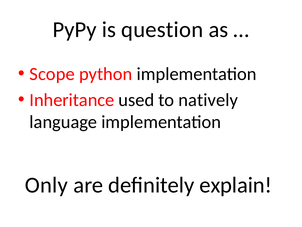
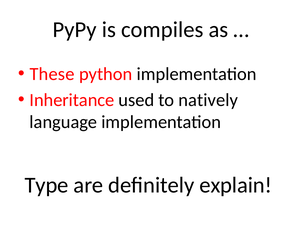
question: question -> compiles (162, 30)
Scope: Scope -> These (52, 74)
Only: Only -> Type (47, 185)
